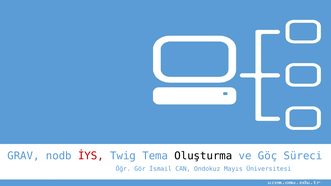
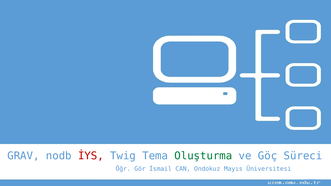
Oluşturma colour: black -> green (203, 156)
